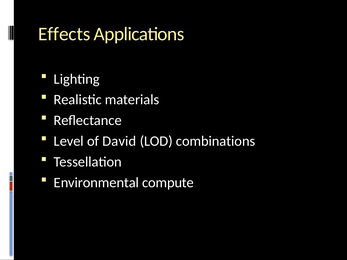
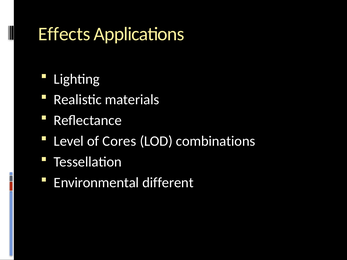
David: David -> Cores (119, 141)
compute: compute -> different (168, 183)
